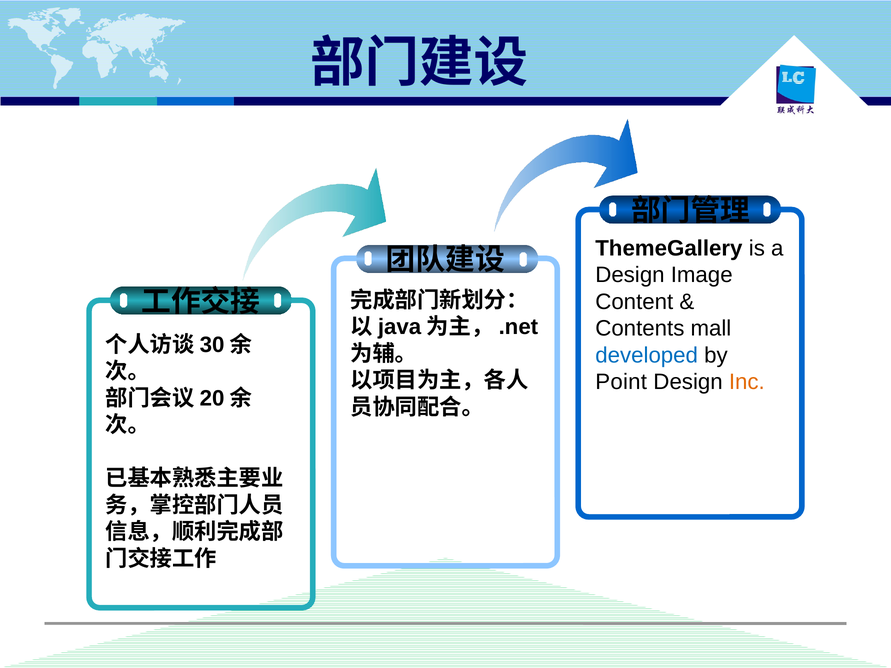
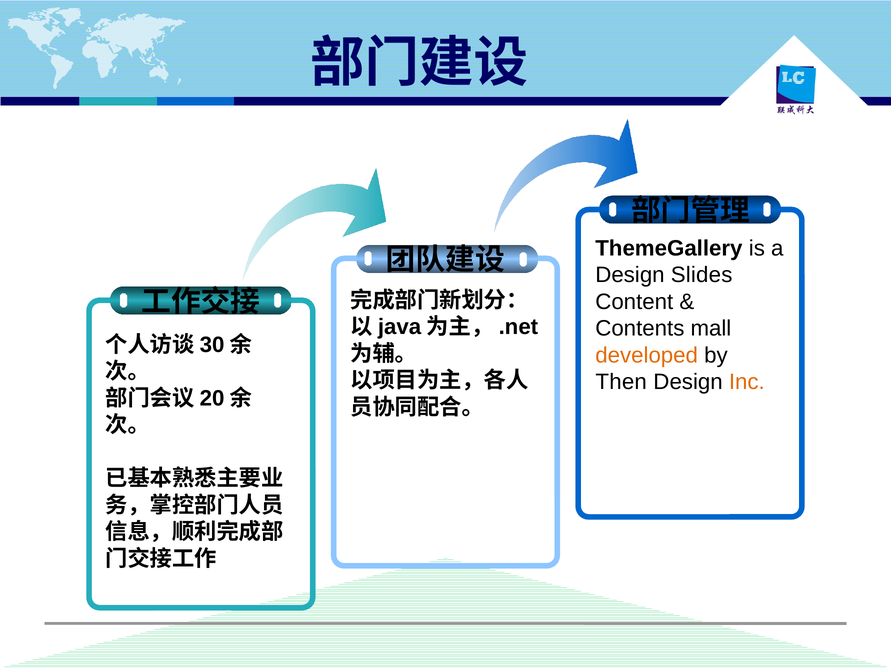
Image: Image -> Slides (702, 275)
developed colour: blue -> orange (647, 355)
Point: Point -> Then (621, 382)
